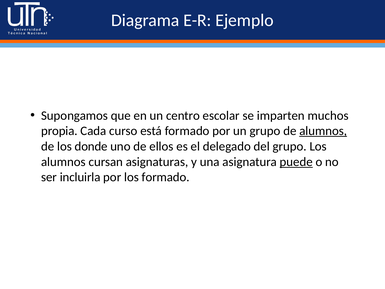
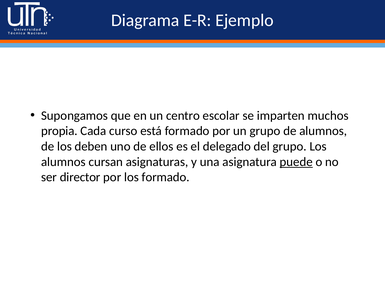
alumnos underline: present -> none (323, 131)
donde: donde -> deben (91, 146)
incluirla: incluirla -> director (80, 177)
